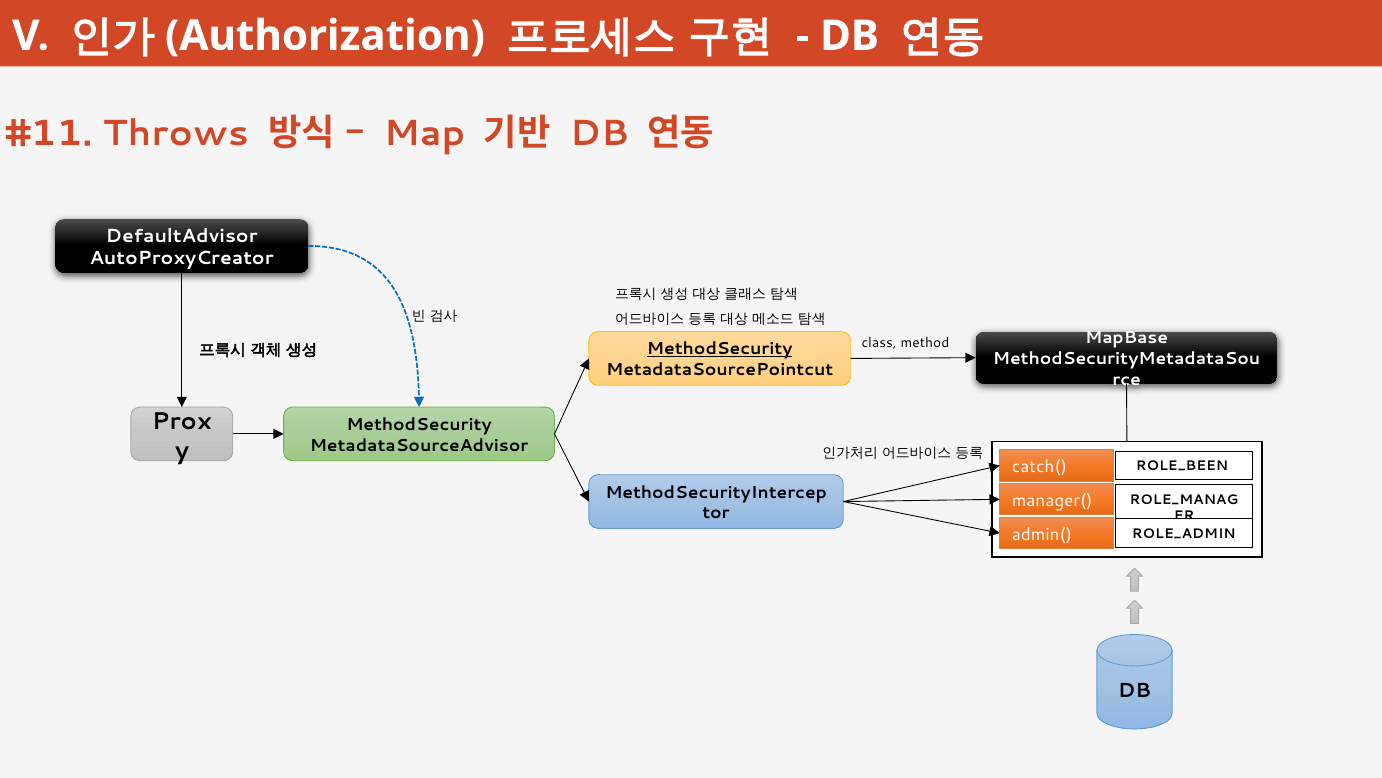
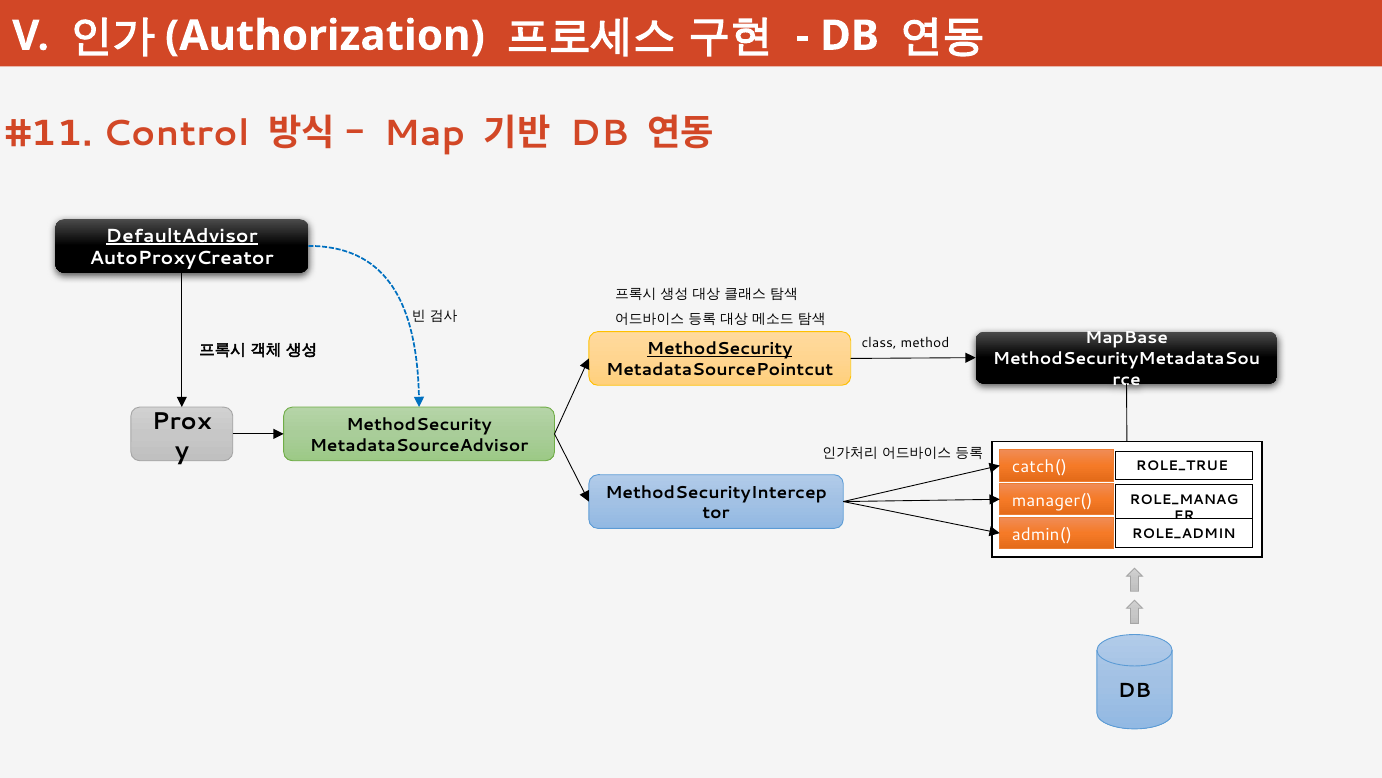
Throws: Throws -> Control (176, 134)
DefaultAdvisor underline: none -> present (182, 236)
ROLE_BEEN: ROLE_BEEN -> ROLE_TRUE (1182, 466)
